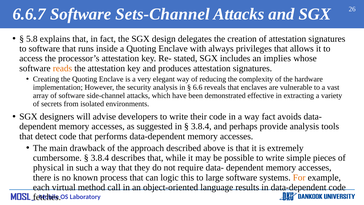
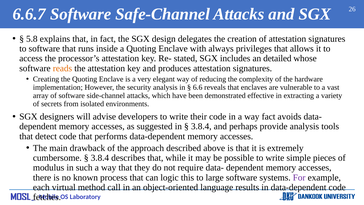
Sets-Channel: Sets-Channel -> Safe-Channel (163, 14)
implies: implies -> detailed (277, 58)
physical: physical -> modulus (49, 167)
For colour: orange -> purple (299, 177)
